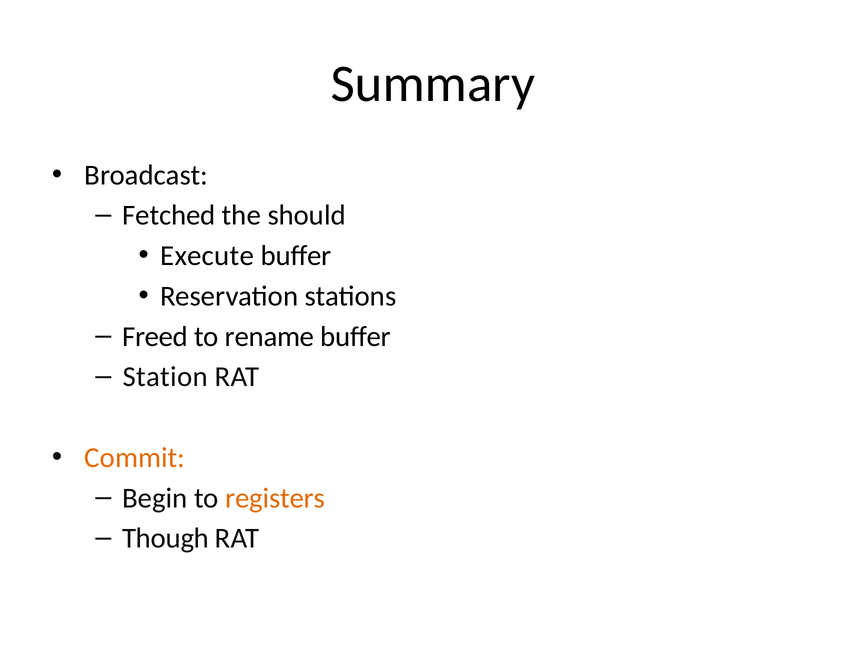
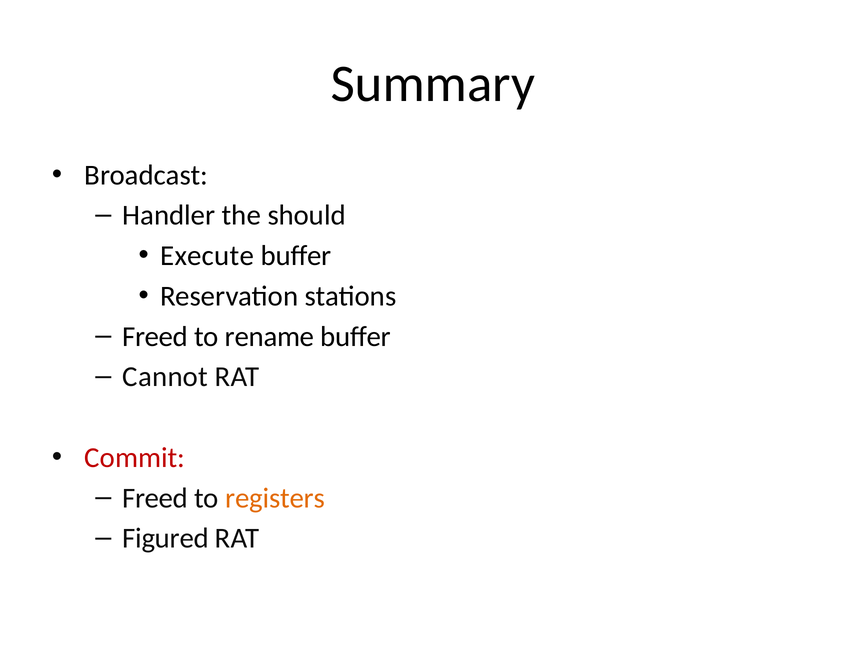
Fetched: Fetched -> Handler (169, 216)
Station: Station -> Cannot (165, 377)
Commit colour: orange -> red (135, 458)
Begin: Begin -> Freed (155, 498)
Though: Though -> Figured (166, 539)
